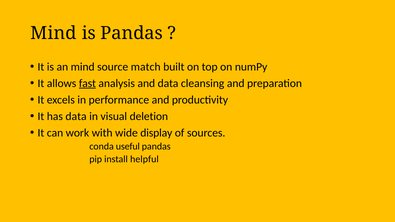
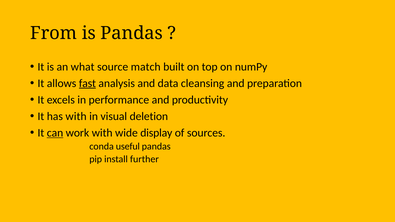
Mind: Mind -> From (54, 33)
an mind: mind -> what (83, 67)
has data: data -> with (76, 116)
can underline: none -> present (55, 133)
helpful: helpful -> further (144, 159)
